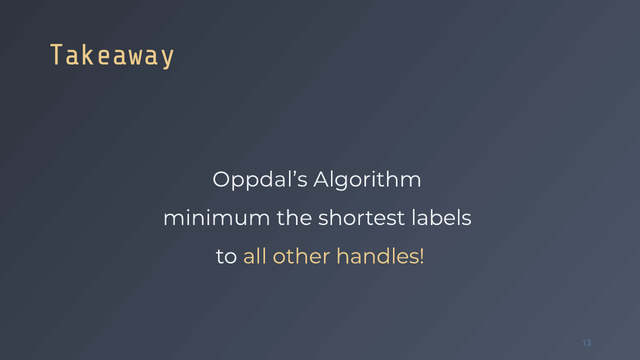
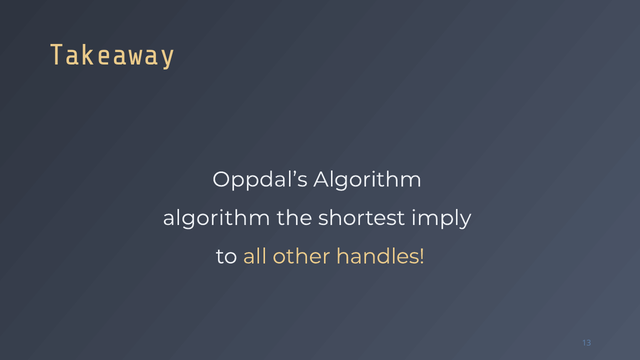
minimum: minimum -> algorithm (217, 218)
labels: labels -> imply (441, 218)
